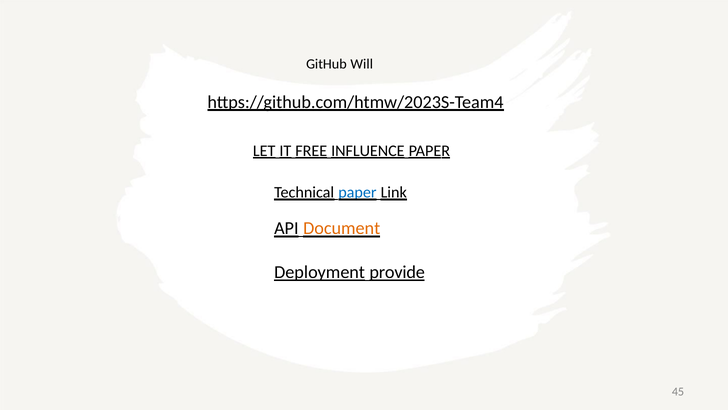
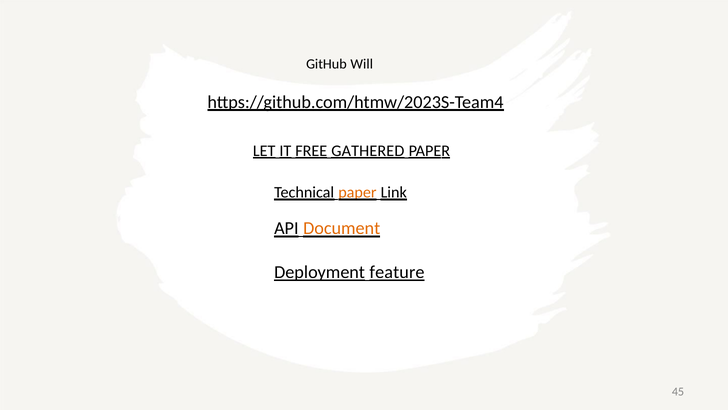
INFLUENCE: INFLUENCE -> GATHERED (368, 150)
paper colour: blue -> orange (357, 192)
provide: provide -> feature (397, 272)
